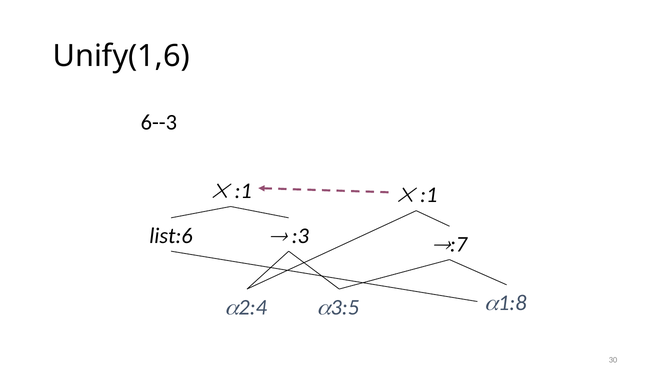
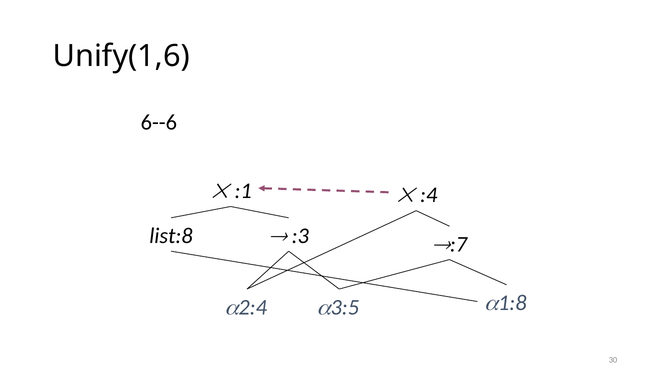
6--3: 6--3 -> 6--6 (159, 122)
:1: :1 -> :4 (429, 195)
list:6: list:6 -> list:8 (171, 236)
